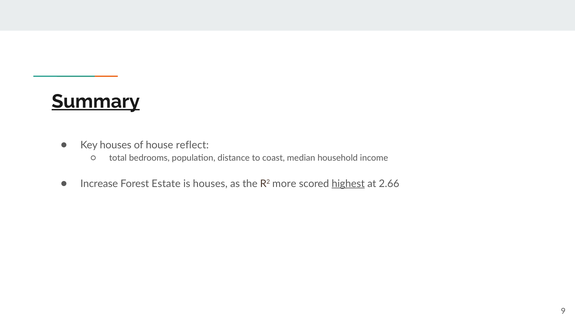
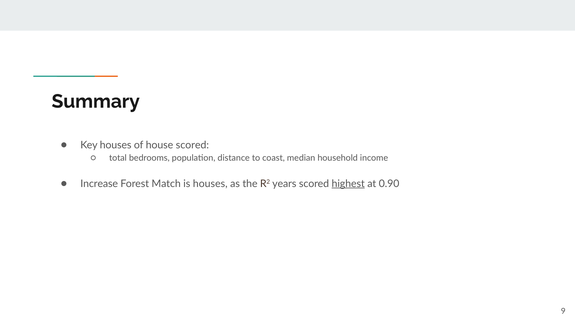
Summary underline: present -> none (96, 102)
house reflect: reflect -> scored (192, 145)
Estate: Estate -> Match (166, 184)
more: more -> years (284, 184)
2.66: 2.66 -> 0.90 (389, 184)
